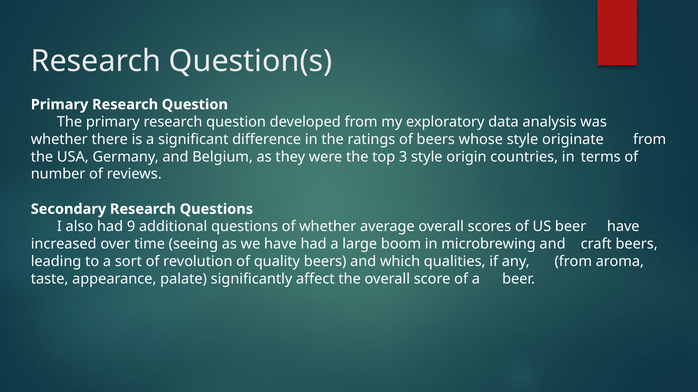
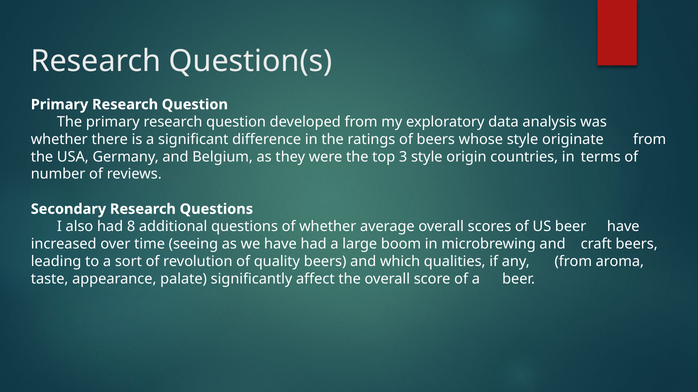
9: 9 -> 8 (131, 227)
